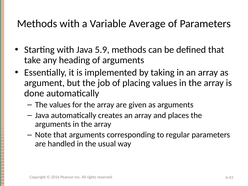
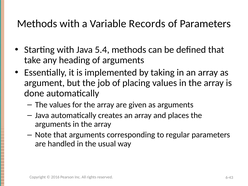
Average: Average -> Records (147, 24)
5.9: 5.9 -> 5.4 (102, 50)
